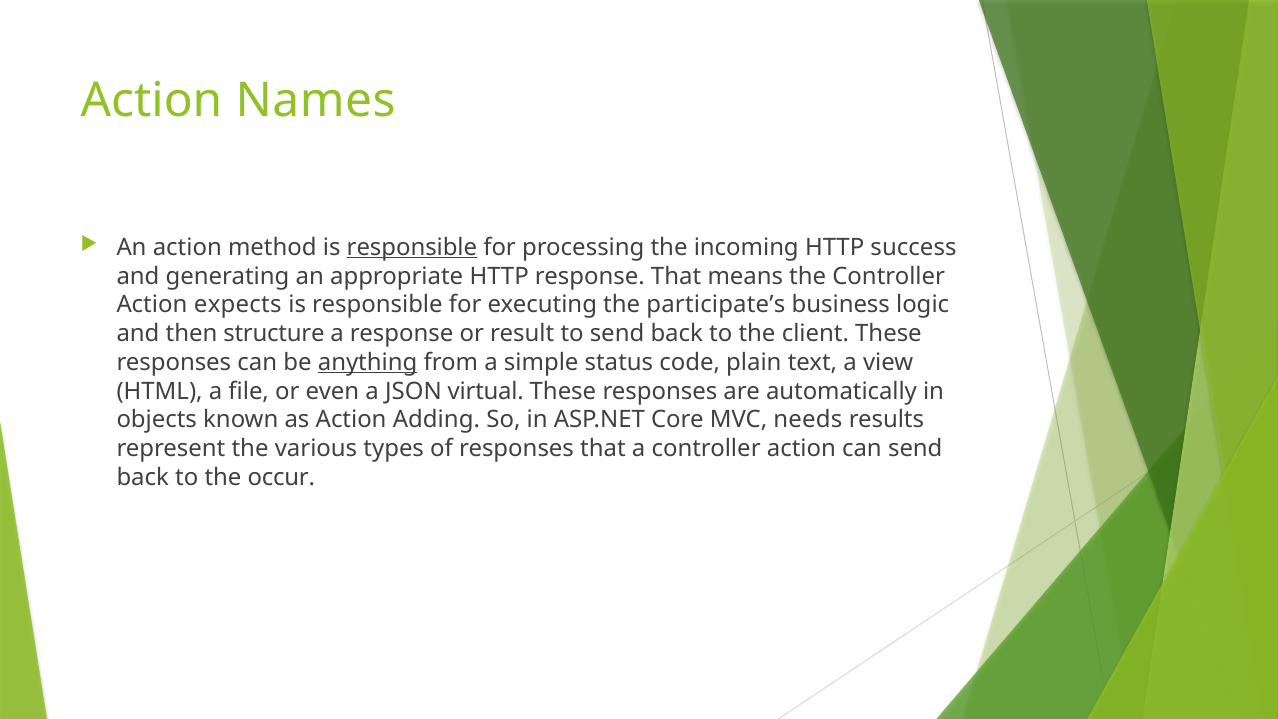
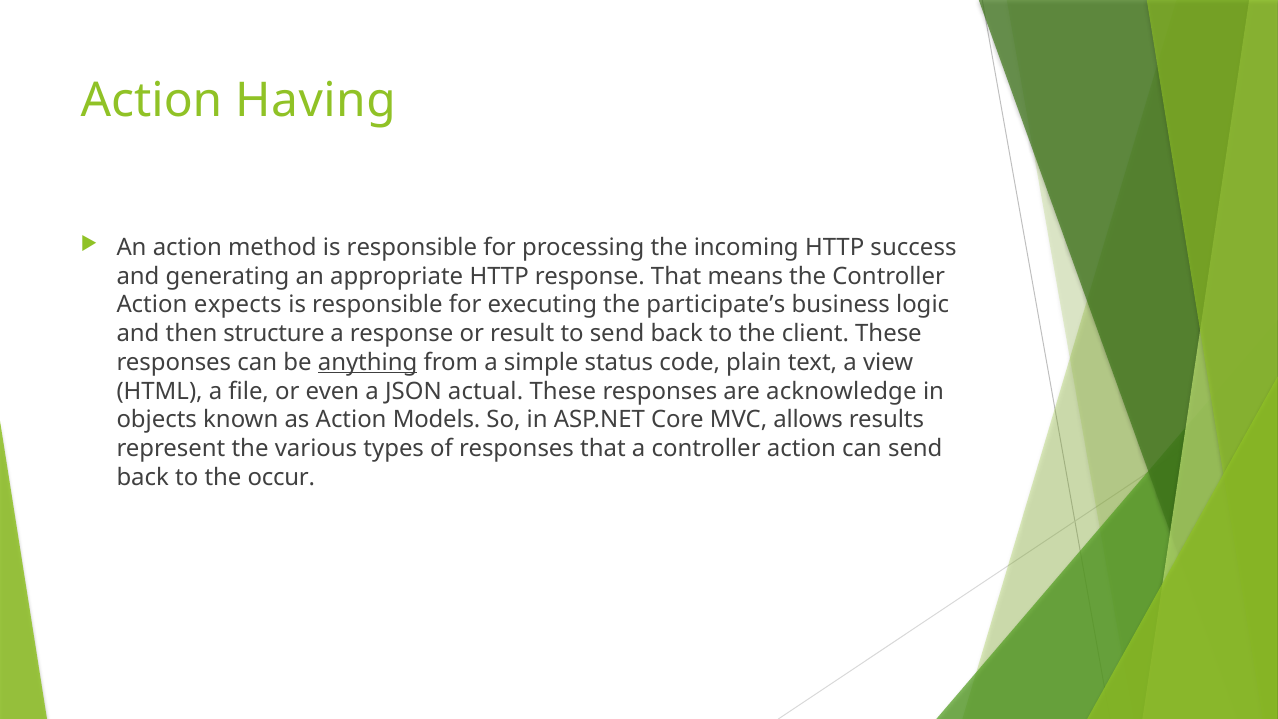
Names: Names -> Having (316, 101)
responsible underline: present -> none (412, 247)
virtual: virtual -> actual (486, 391)
automatically: automatically -> acknowledge (841, 391)
Adding: Adding -> Models (437, 420)
needs: needs -> allows (808, 420)
